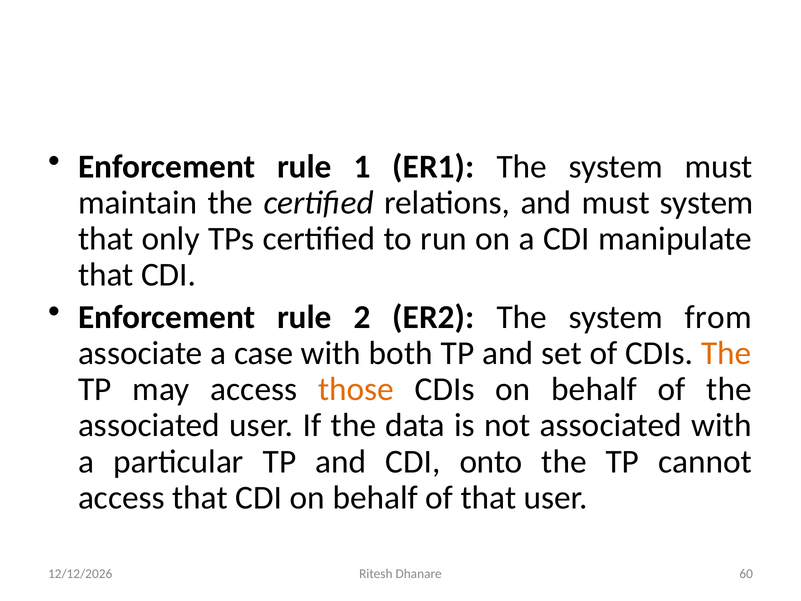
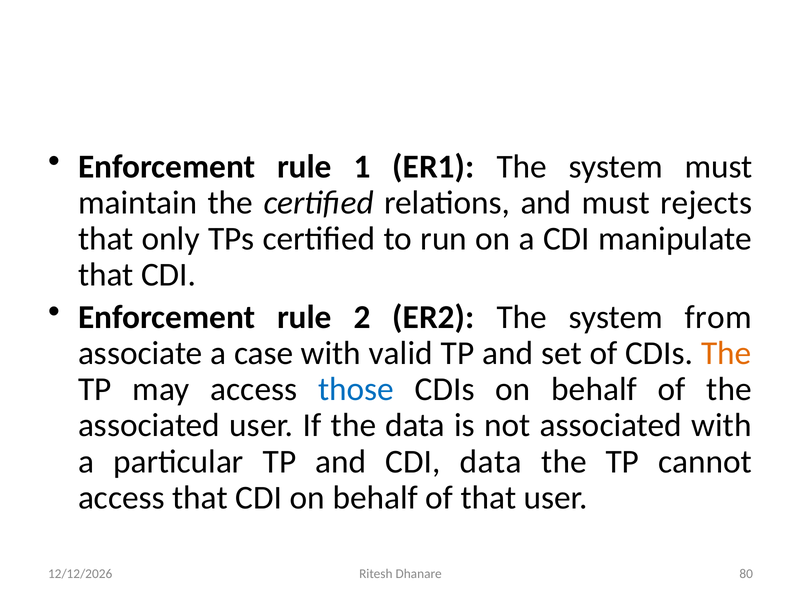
must system: system -> rejects (706, 203)
both: both -> valid (401, 353)
those colour: orange -> blue (356, 389)
CDI onto: onto -> data (491, 461)
60: 60 -> 80 (746, 574)
